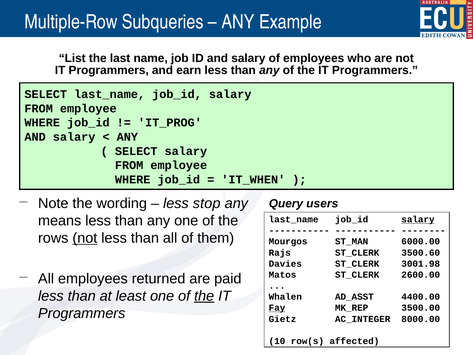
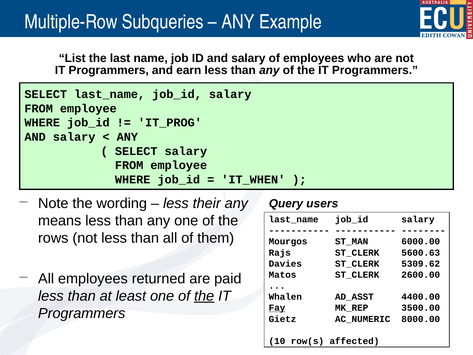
stop: stop -> their (207, 203)
salary underline: present -> none (418, 219)
not underline: present -> none (85, 238)
3500.60: 3500.60 -> 5600.63 (421, 252)
3001.98: 3001.98 -> 5309.62 (421, 264)
AC_INTEGER: AC_INTEGER -> AC_NUMERIC (363, 319)
